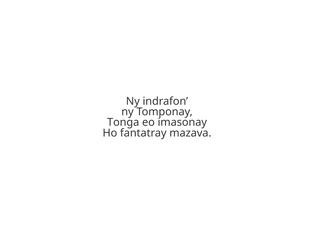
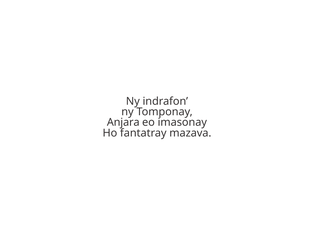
Tonga: Tonga -> Anjara (123, 123)
